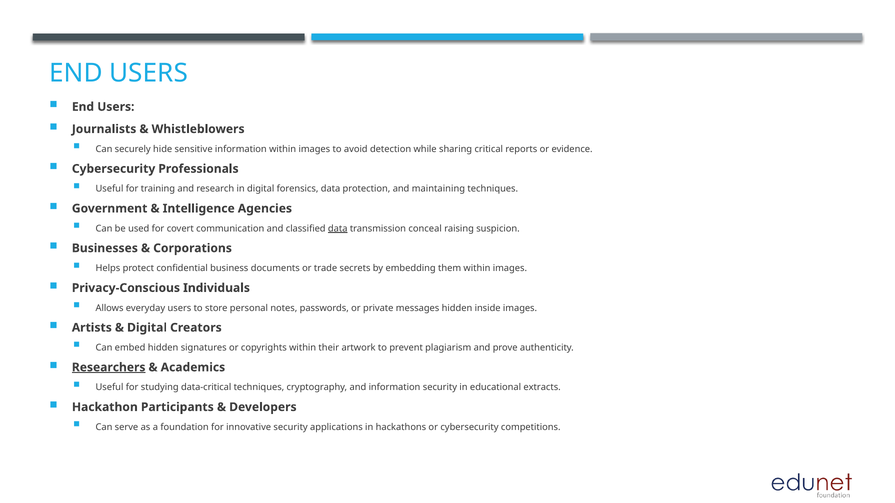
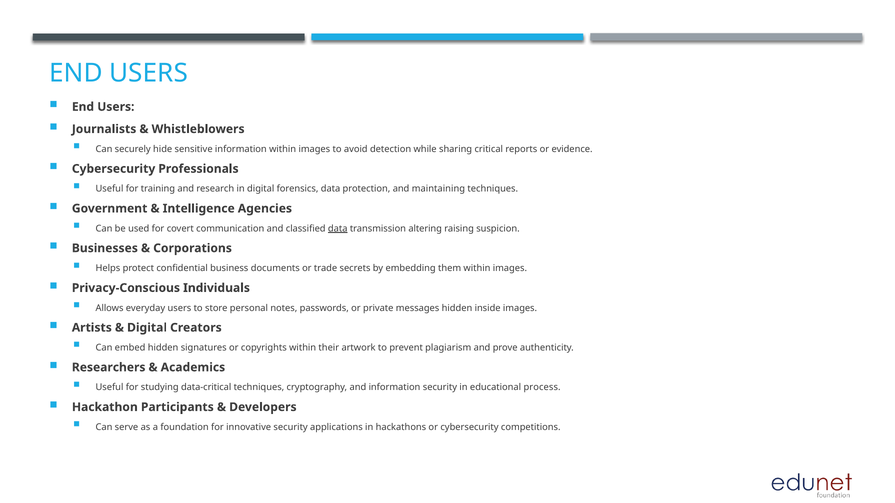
conceal: conceal -> altering (425, 229)
Researchers underline: present -> none (109, 368)
extracts: extracts -> process (542, 388)
